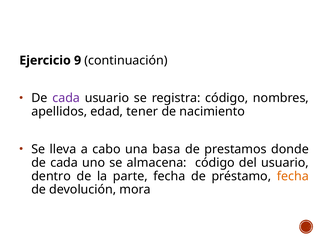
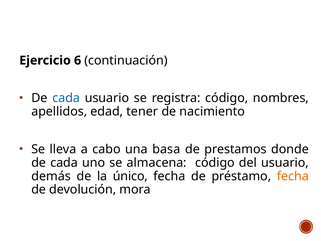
9: 9 -> 6 (78, 60)
cada colour: purple -> blue (66, 98)
dentro: dentro -> demás (51, 176)
parte: parte -> único (130, 176)
